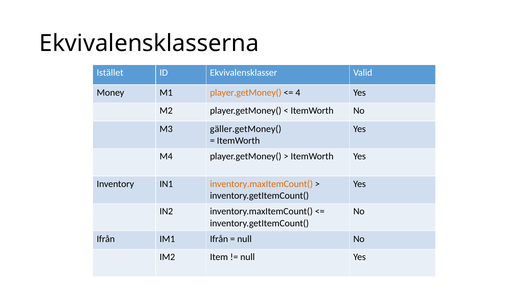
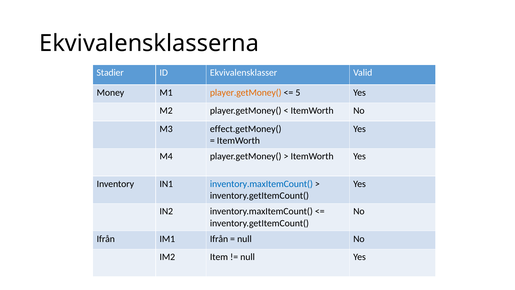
Istället: Istället -> Stadier (110, 73)
4: 4 -> 5 (298, 93)
gäller.getMoney(: gäller.getMoney( -> effect.getMoney( (246, 129)
inventory.maxItemCount( colour: orange -> blue (261, 184)
